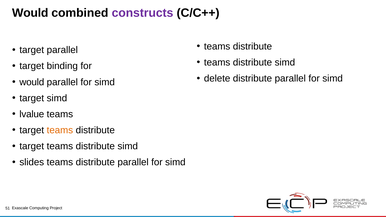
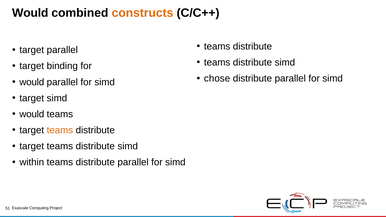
constructs colour: purple -> orange (143, 13)
delete: delete -> chose (217, 79)
lvalue: lvalue -> would (32, 114)
slides: slides -> within (32, 162)
